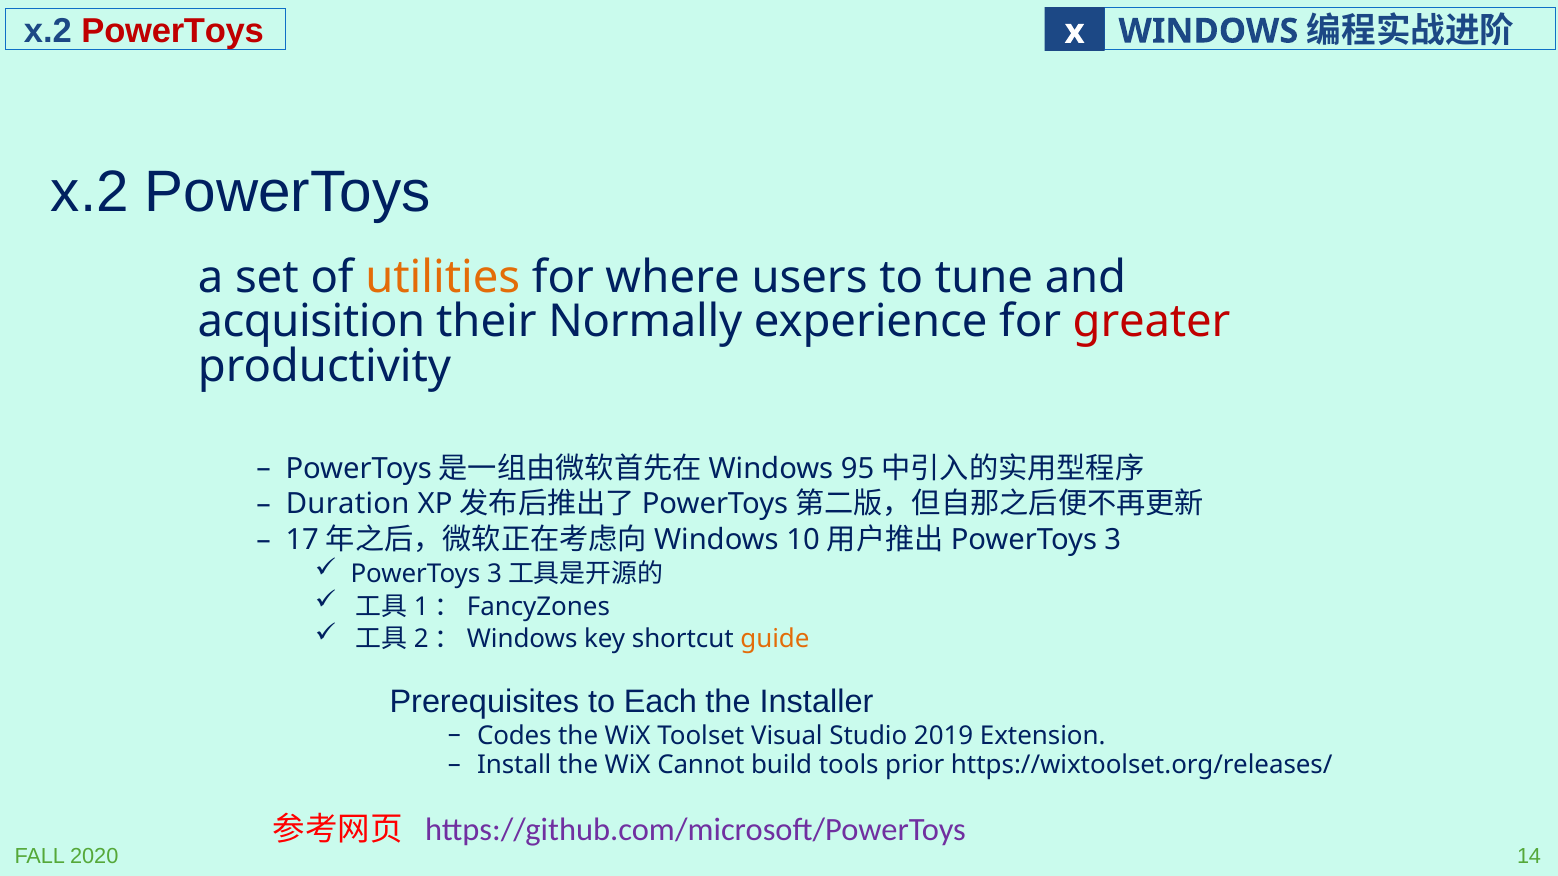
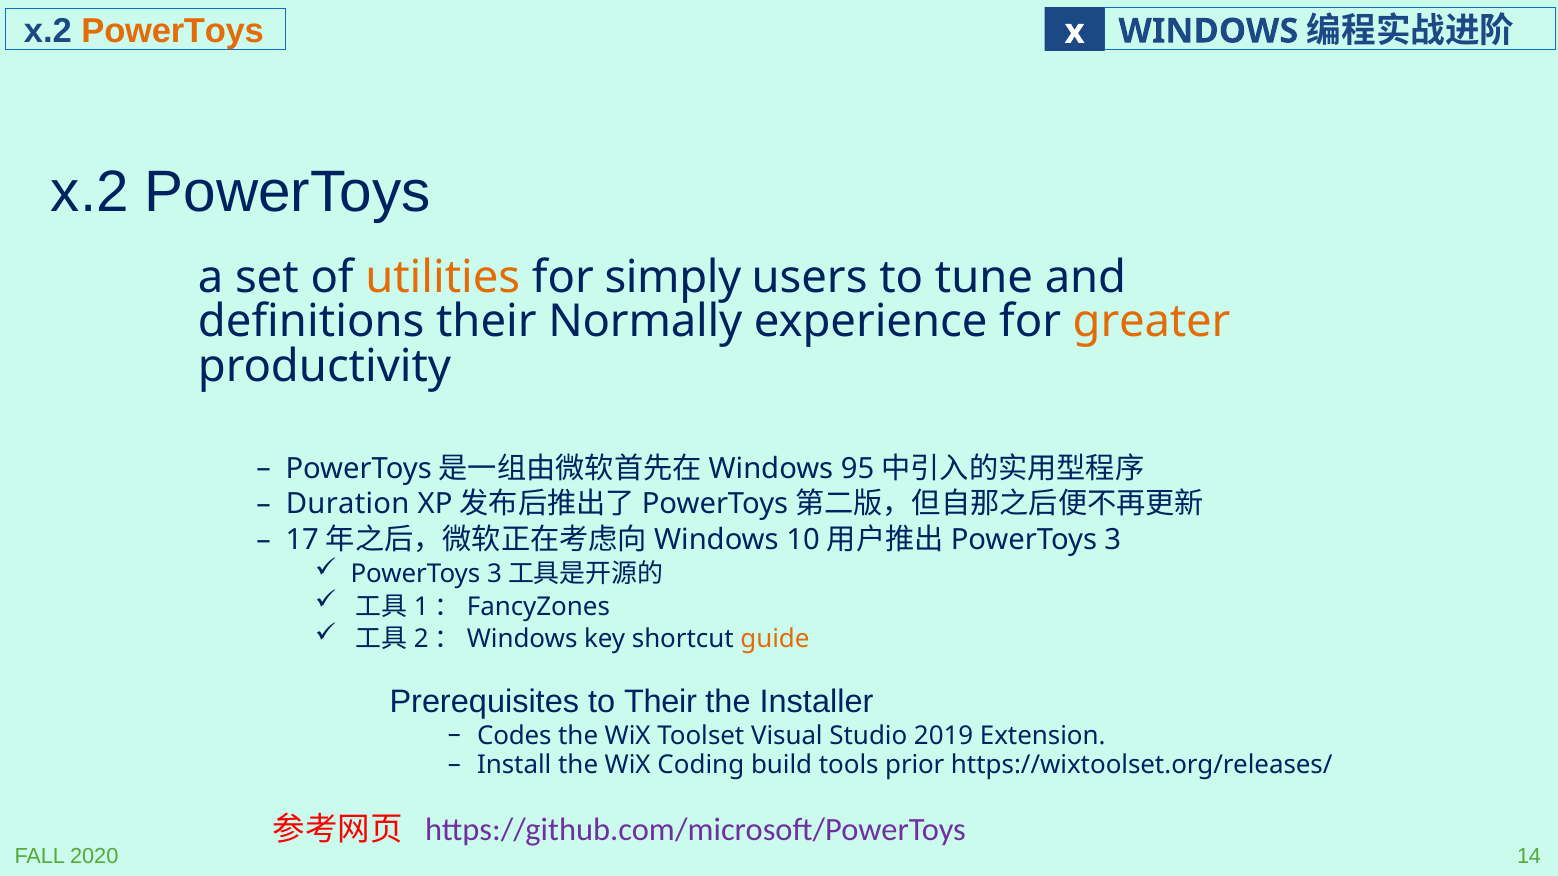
PowerToys colour: red -> orange (173, 31)
where: where -> simply (673, 278)
acquisition: acquisition -> definitions (311, 322)
greater colour: red -> orange (1152, 322)
to Each: Each -> Their (660, 702)
Cannot: Cannot -> Coding (701, 766)
